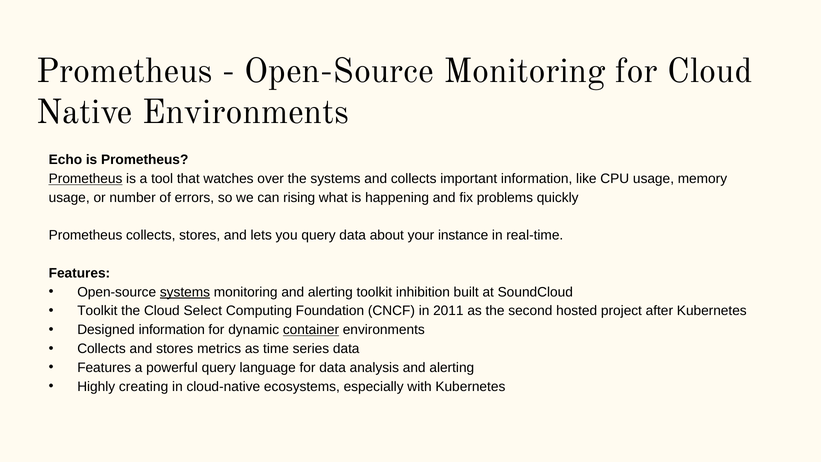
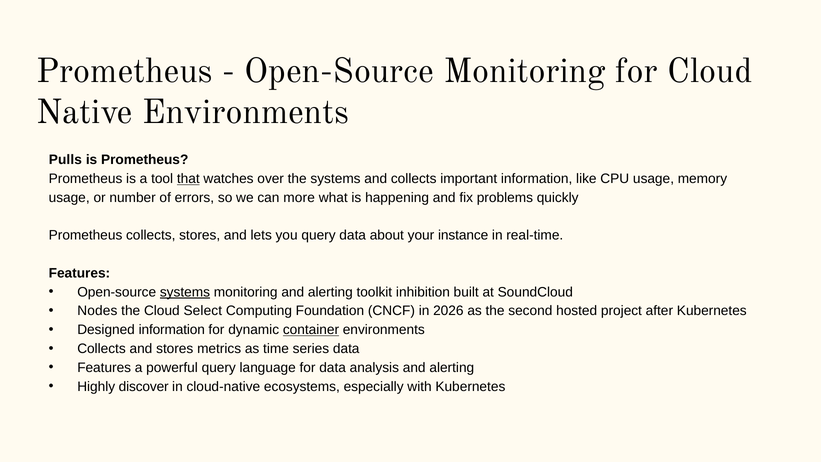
Echo: Echo -> Pulls (65, 160)
Prometheus underline: present -> none (86, 179)
that underline: none -> present (188, 179)
rising: rising -> more (299, 198)
Toolkit: Toolkit -> Nodes (97, 311)
2011: 2011 -> 2026 (448, 311)
creating: creating -> discover (144, 386)
